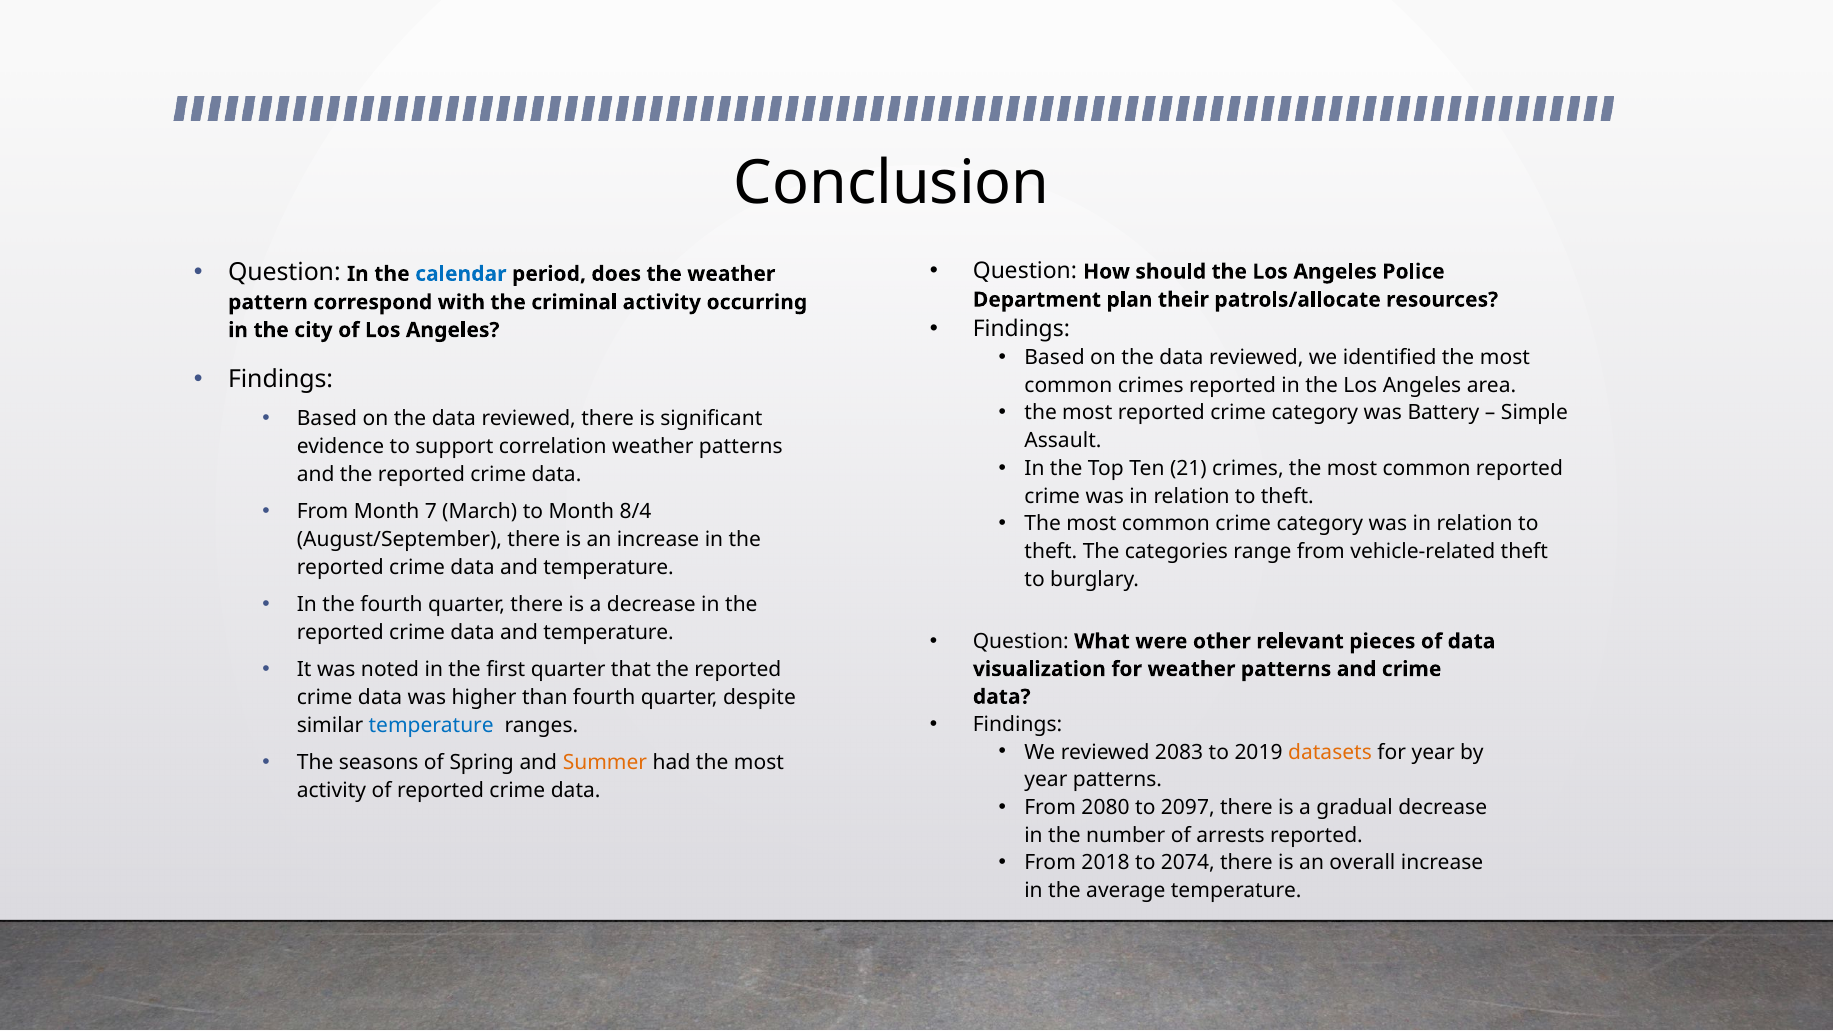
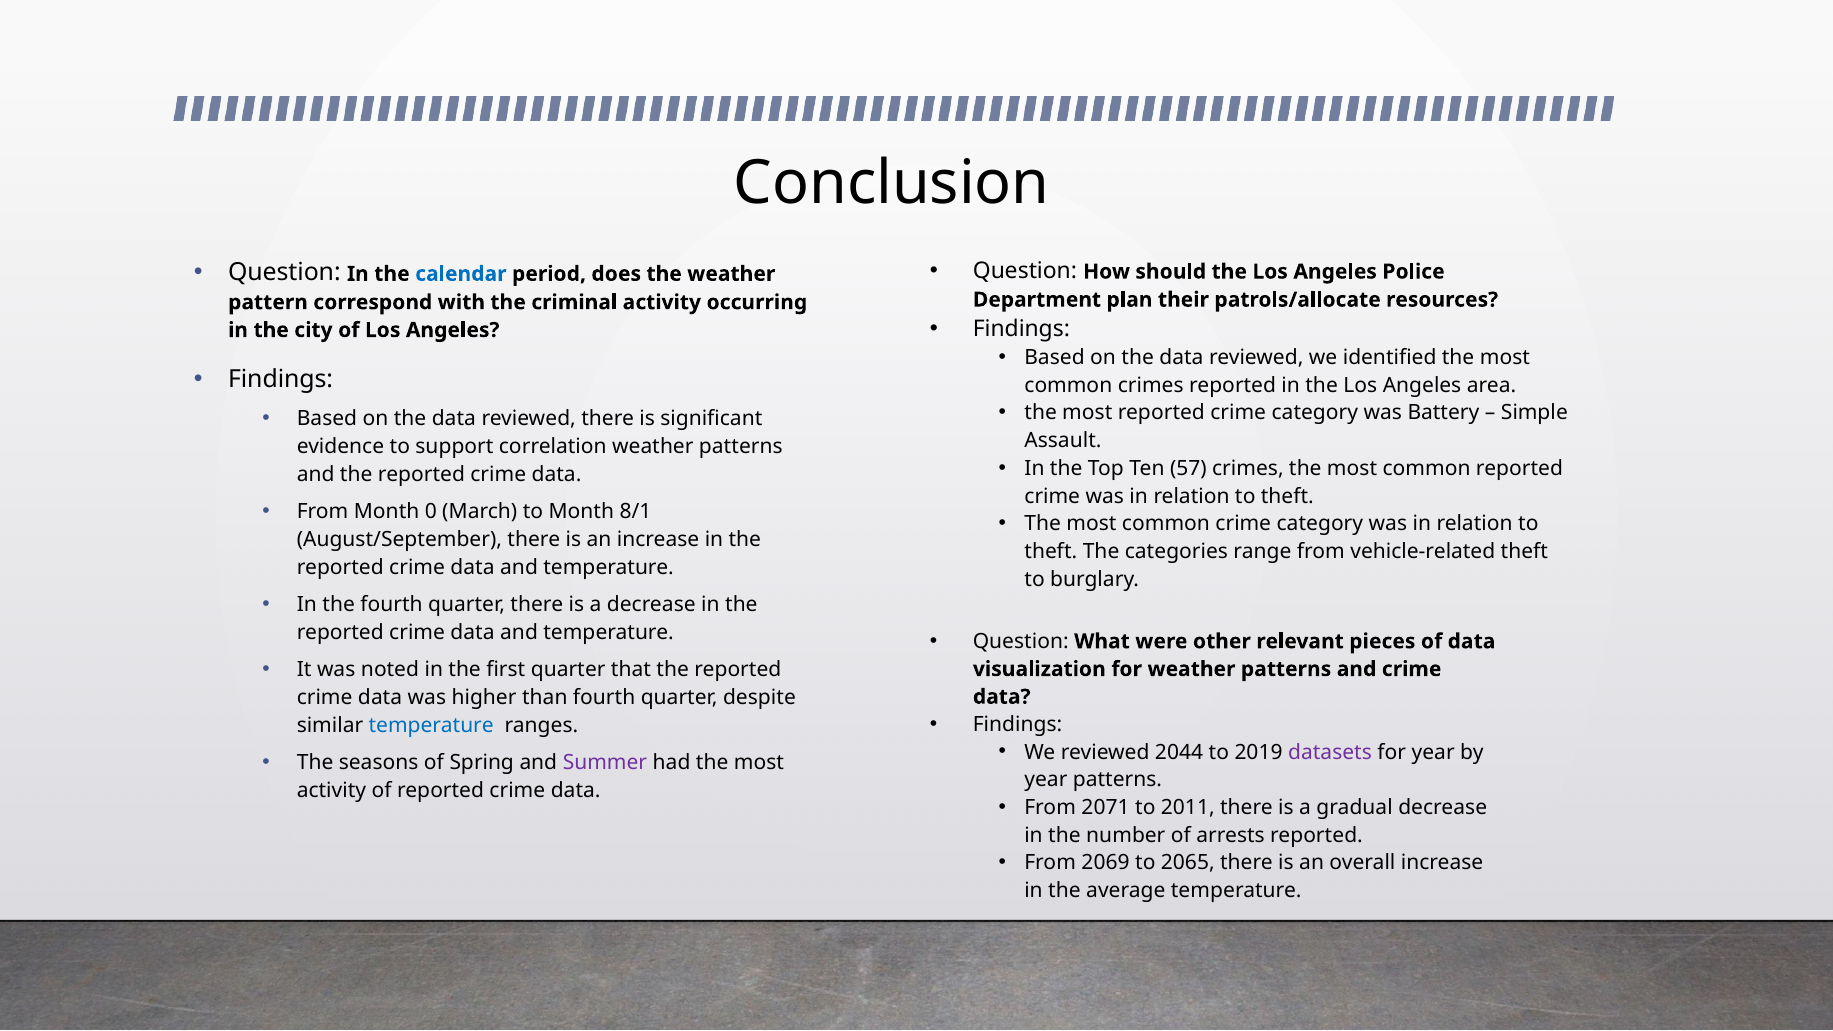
21: 21 -> 57 (1188, 468)
7: 7 -> 0 (431, 512)
8/4: 8/4 -> 8/1 (635, 512)
2083: 2083 -> 2044 (1179, 752)
datasets colour: orange -> purple (1330, 752)
Summer colour: orange -> purple (605, 763)
2080: 2080 -> 2071 (1106, 808)
2097: 2097 -> 2011 (1188, 808)
2018: 2018 -> 2069 (1106, 863)
2074: 2074 -> 2065 (1188, 863)
